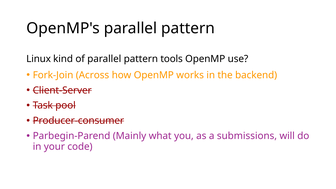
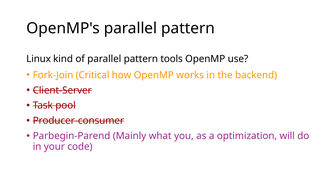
Across: Across -> Critical (93, 75)
submissions: submissions -> optimization (247, 136)
